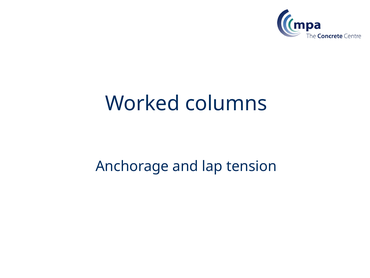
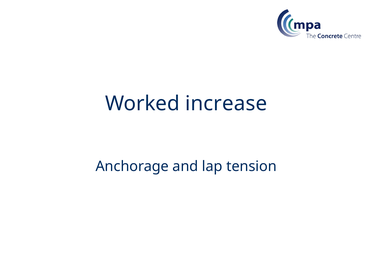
columns: columns -> increase (226, 103)
